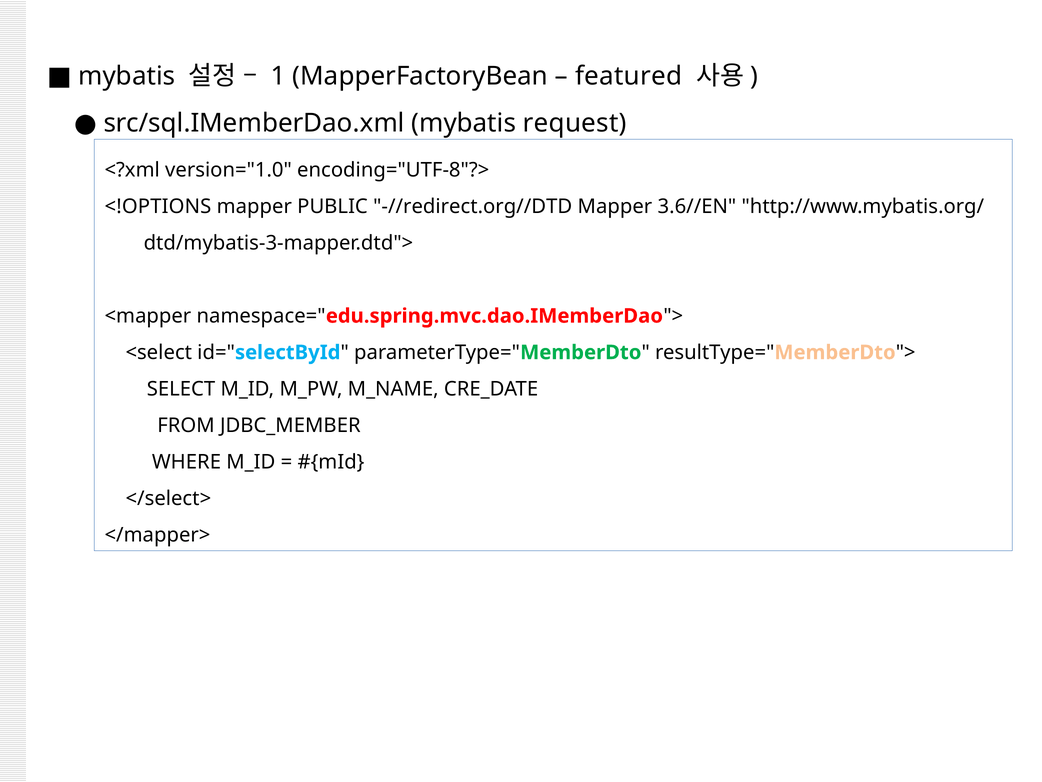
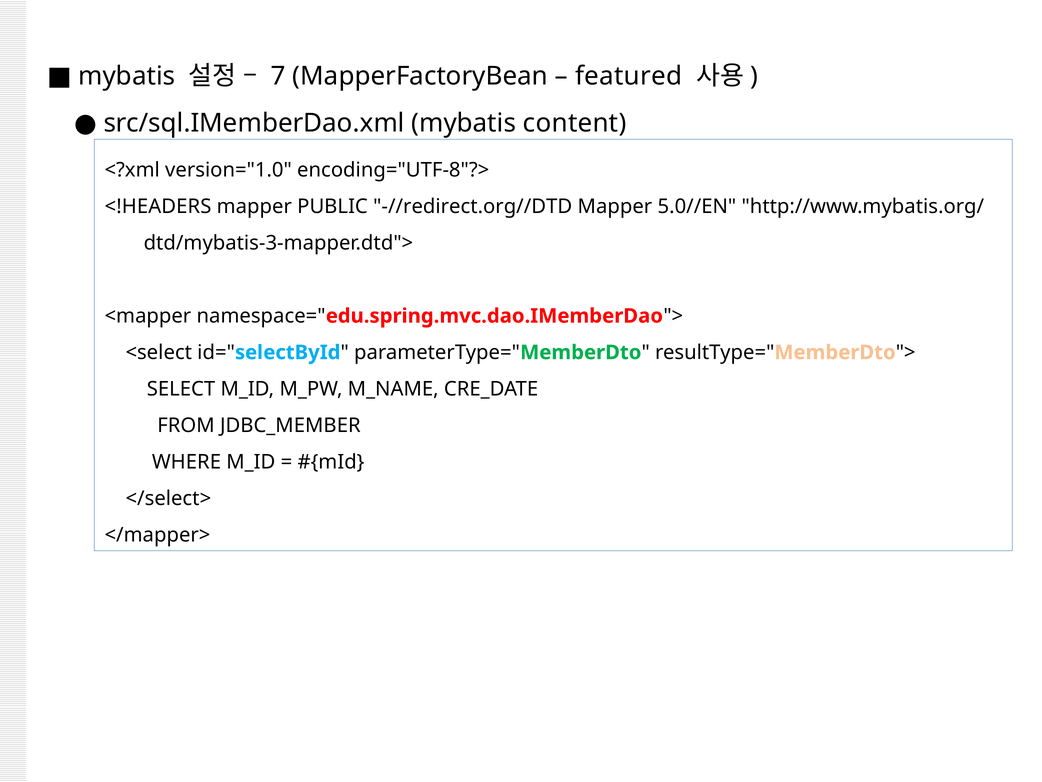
1: 1 -> 7 (278, 76)
request: request -> content (575, 123)
<!OPTIONS: <!OPTIONS -> <!HEADERS (158, 206)
3.6//EN: 3.6//EN -> 5.0//EN (697, 206)
